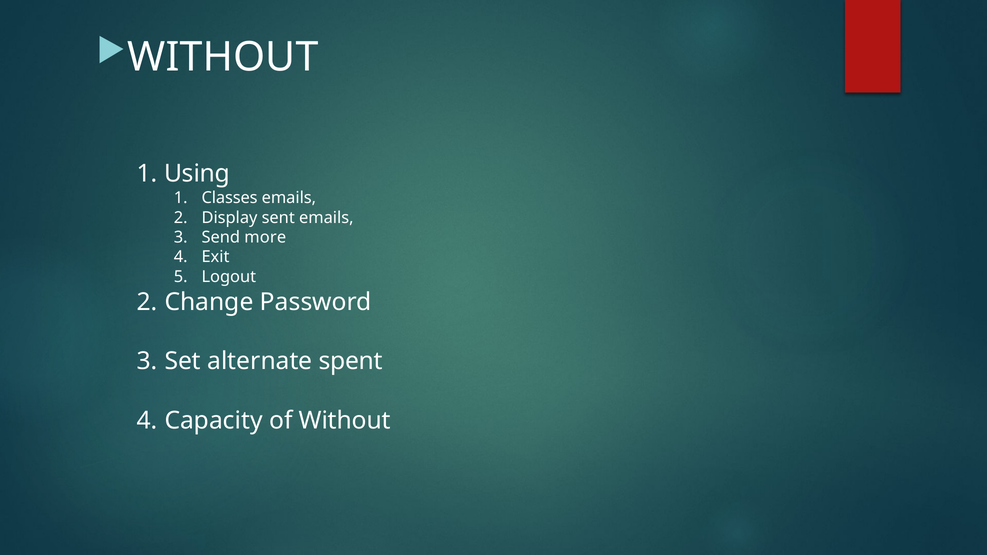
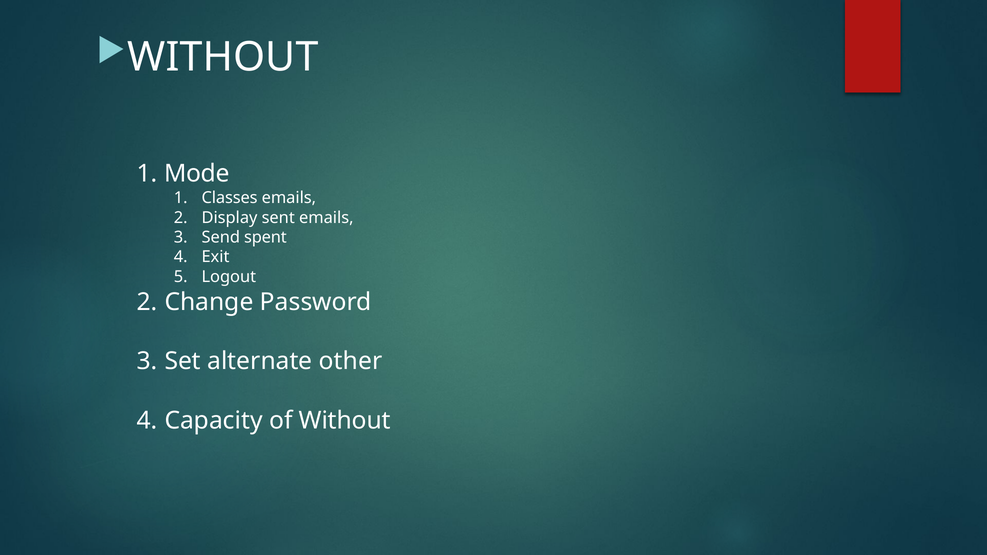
Using: Using -> Mode (197, 174)
more: more -> spent (265, 237)
spent: spent -> other (351, 361)
